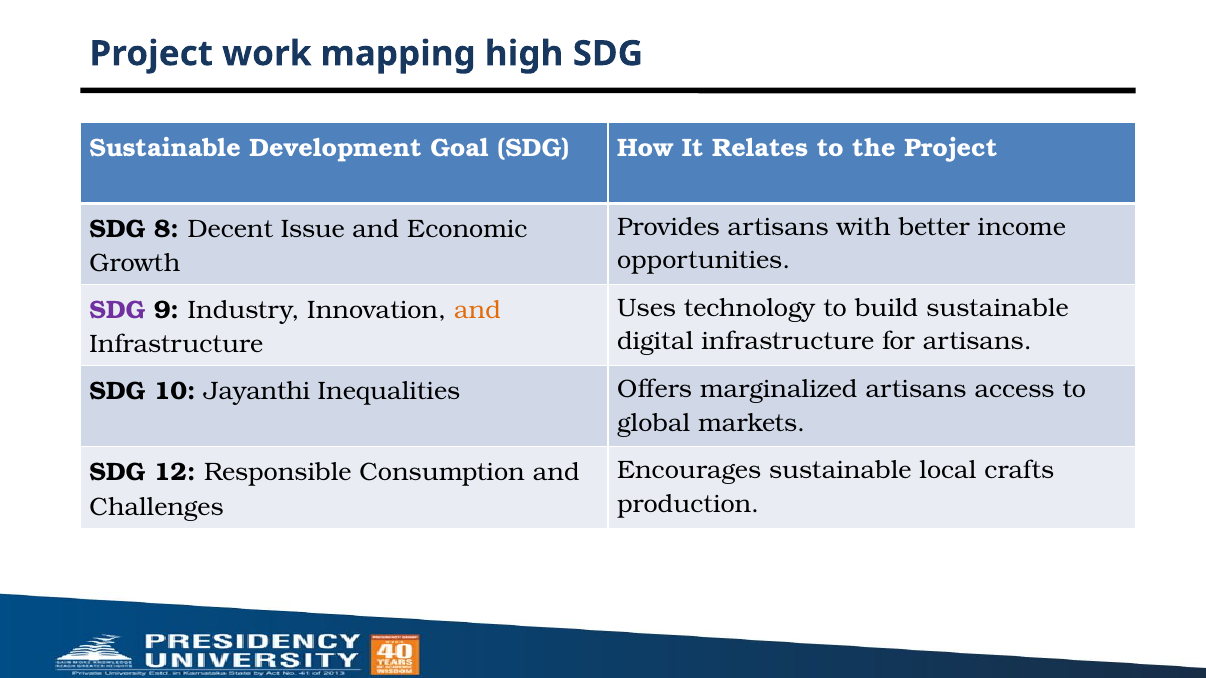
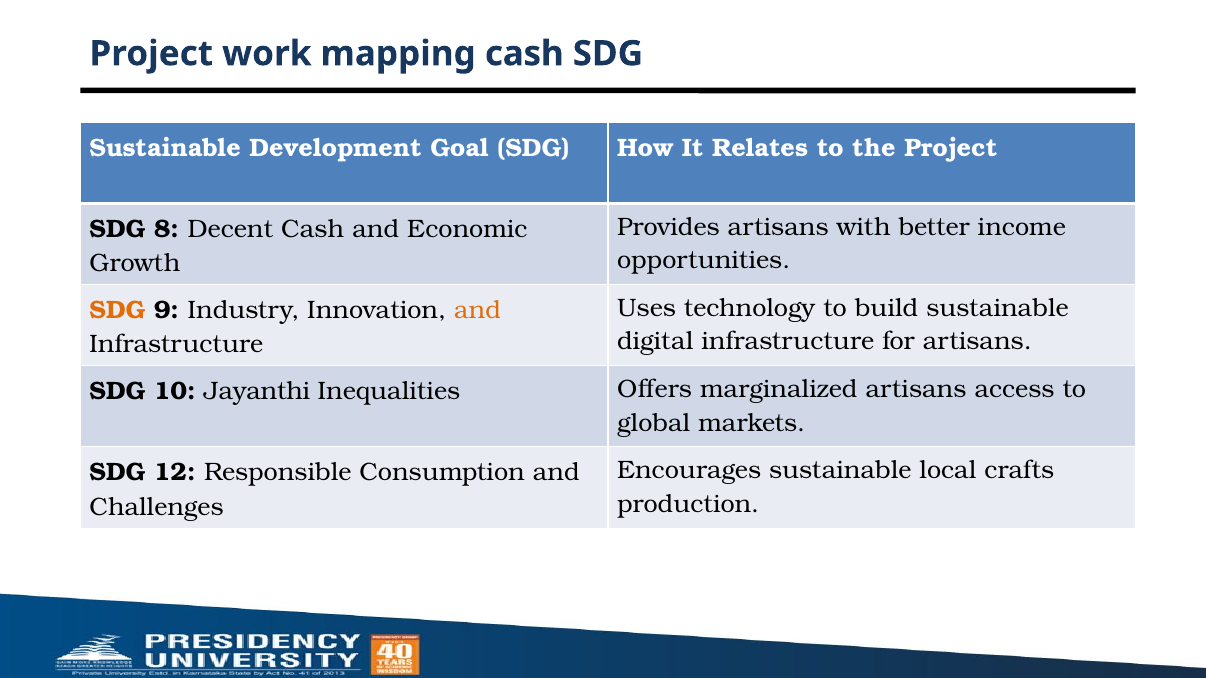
mapping high: high -> cash (524, 54)
Decent Issue: Issue -> Cash (313, 229)
SDG colour: purple -> orange (117, 310)
